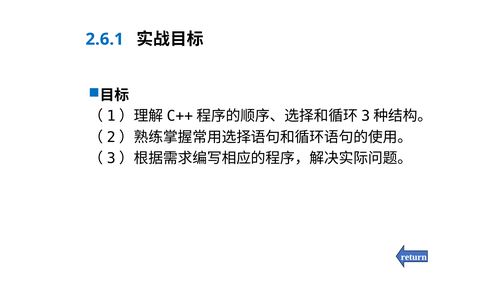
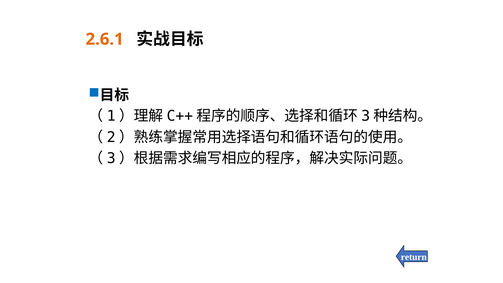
2.6.1 colour: blue -> orange (105, 39)
